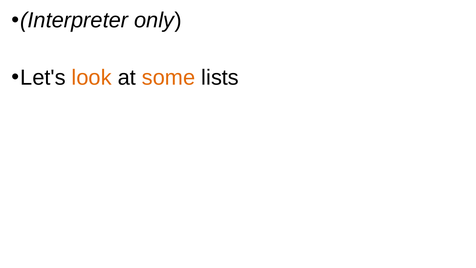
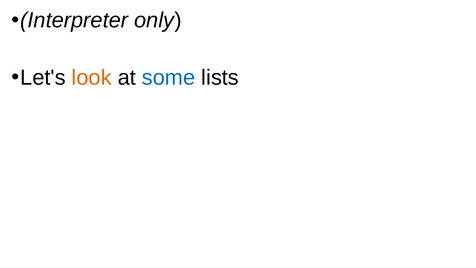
some colour: orange -> blue (169, 77)
